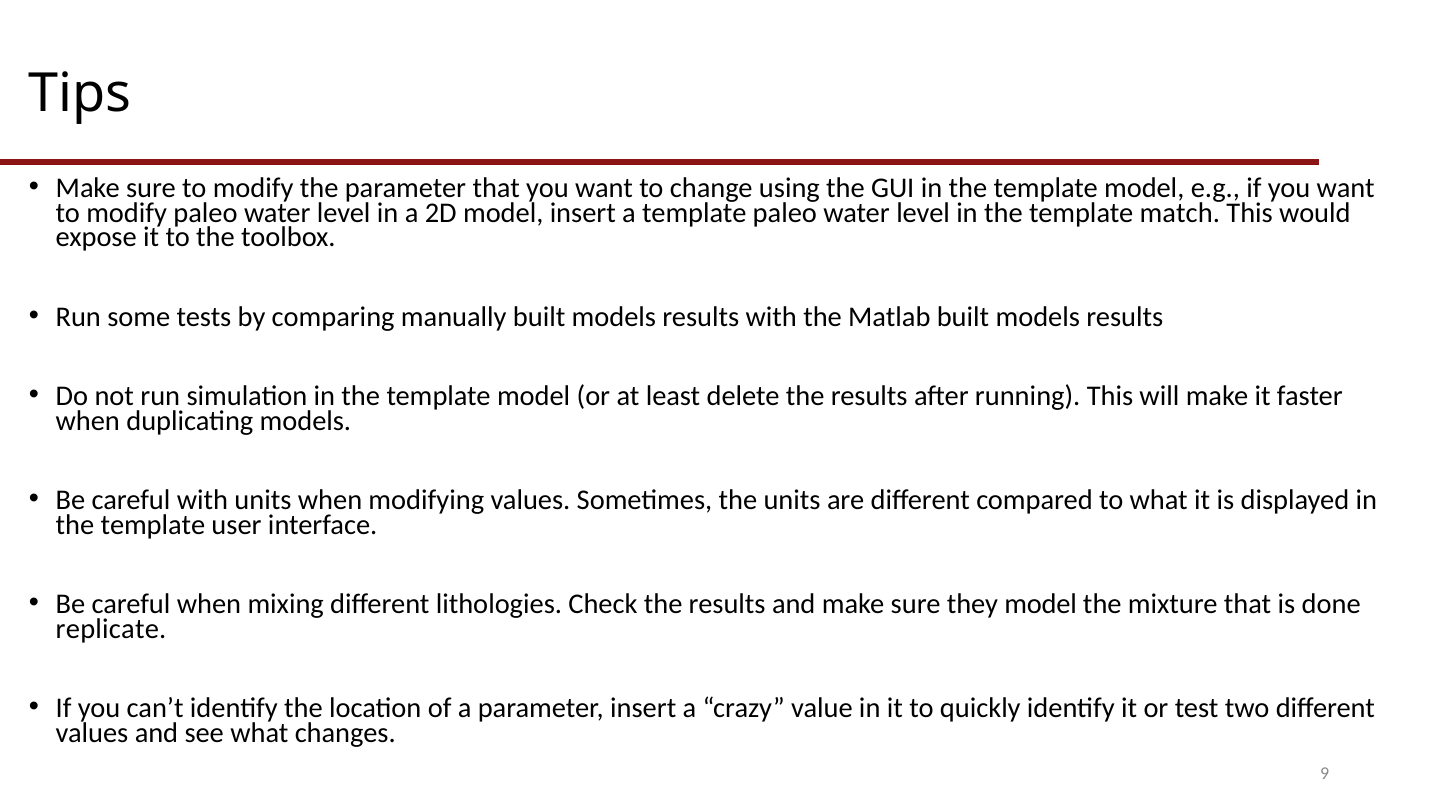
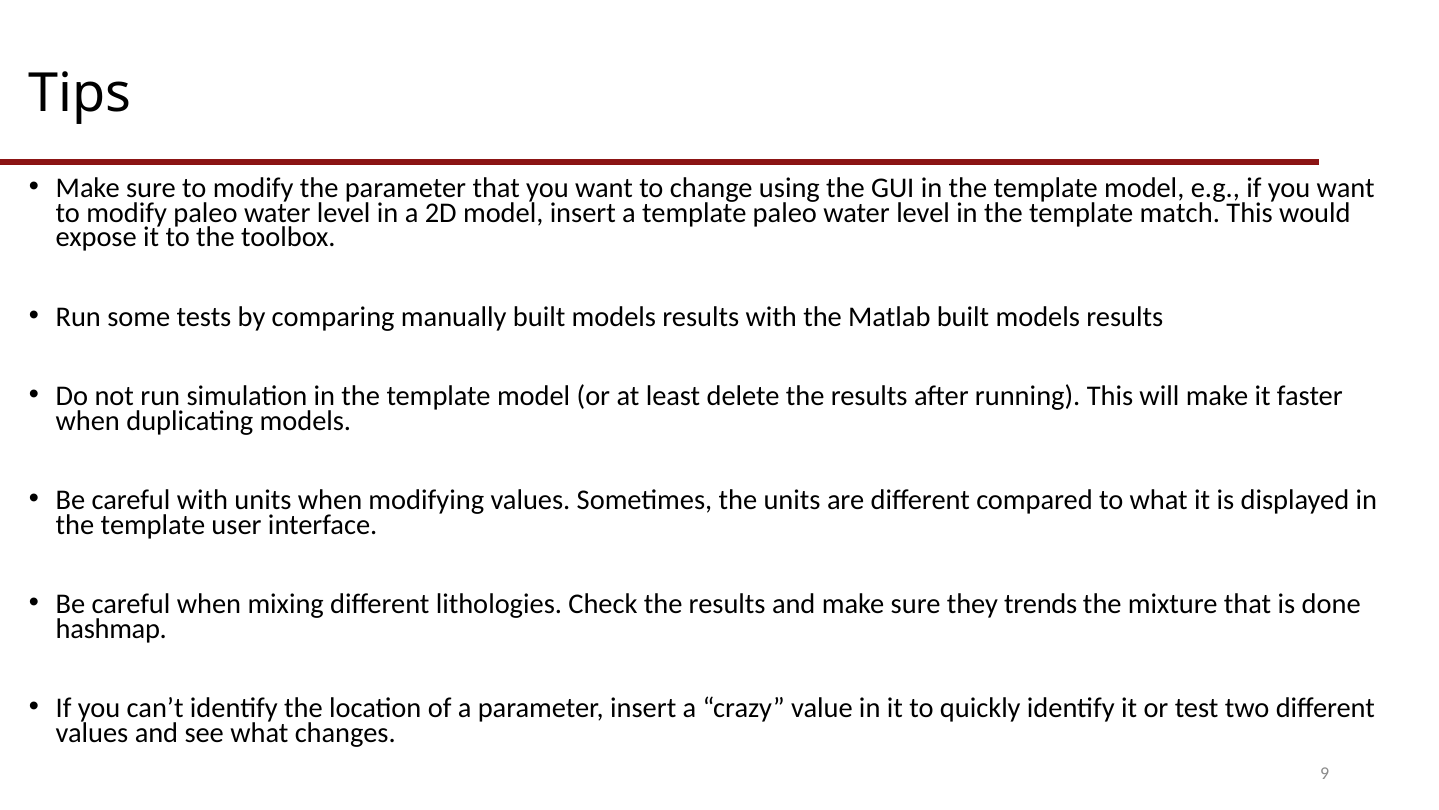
they model: model -> trends (1041, 604)
replicate: replicate -> hashmap (111, 628)
